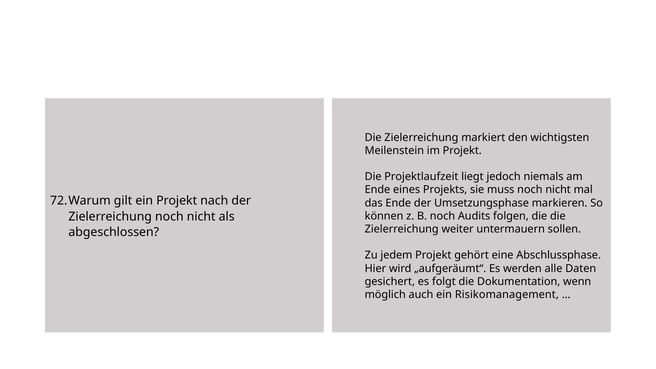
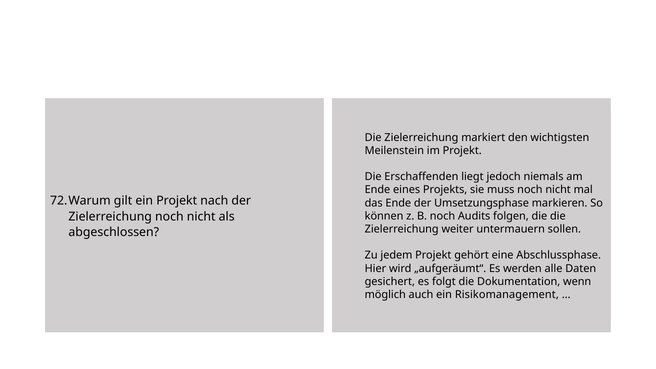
Projektlaufzeit: Projektlaufzeit -> Erschaffenden (421, 177)
